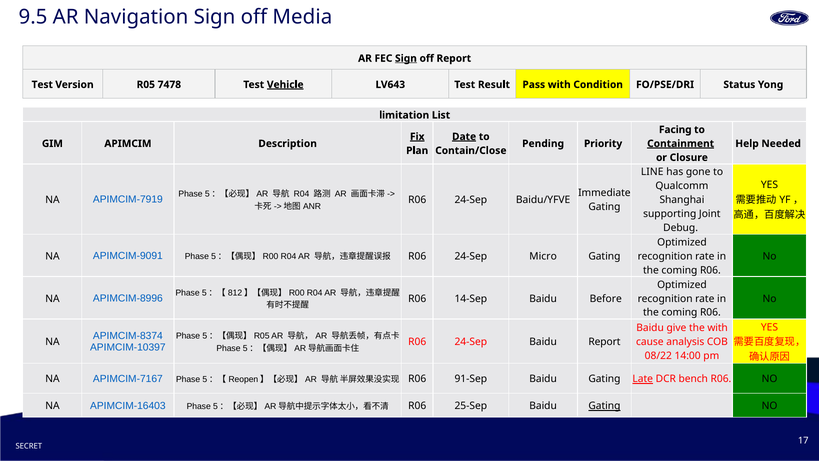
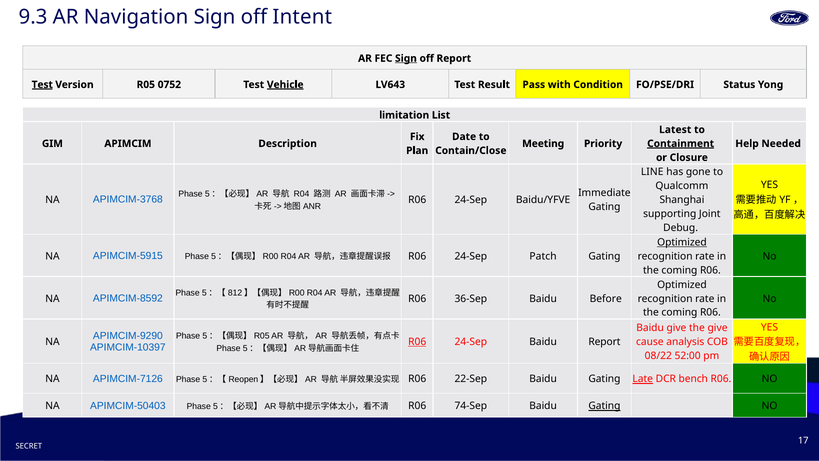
9.5: 9.5 -> 9.3 (33, 17)
Media: Media -> Intent (302, 17)
Test underline: none -> present (42, 85)
7478: 7478 -> 0752 (169, 85)
Facing: Facing -> Latest (675, 130)
Fix underline: present -> none (417, 137)
Date underline: present -> none (464, 137)
Pending: Pending -> Meeting (543, 144)
APIMCIM-7919: APIMCIM-7919 -> APIMCIM-3768 (128, 199)
Optimized underline: none -> present (682, 242)
APIMCIM-9091: APIMCIM-9091 -> APIMCIM-5915 (128, 256)
Micro: Micro -> Patch (543, 256)
APIMCIM-8996: APIMCIM-8996 -> APIMCIM-8592 (128, 298)
14-Sep: 14-Sep -> 36-Sep (471, 298)
the with: with -> give (718, 328)
APIMCIM-8374: APIMCIM-8374 -> APIMCIM-9290 (128, 336)
R06 underline: none -> present (417, 342)
14:00: 14:00 -> 52:00 (688, 356)
APIMCIM-7167: APIMCIM-7167 -> APIMCIM-7126 (128, 378)
91-Sep: 91-Sep -> 22-Sep (471, 379)
APIMCIM-16403: APIMCIM-16403 -> APIMCIM-50403 (128, 405)
25-Sep: 25-Sep -> 74-Sep (471, 406)
